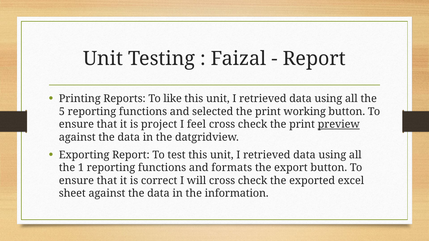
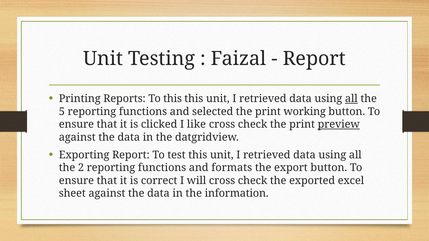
To like: like -> this (173, 99)
all underline: none -> present (351, 99)
project: project -> clicked (159, 125)
feel: feel -> like (196, 125)
1: 1 -> 2 (81, 168)
